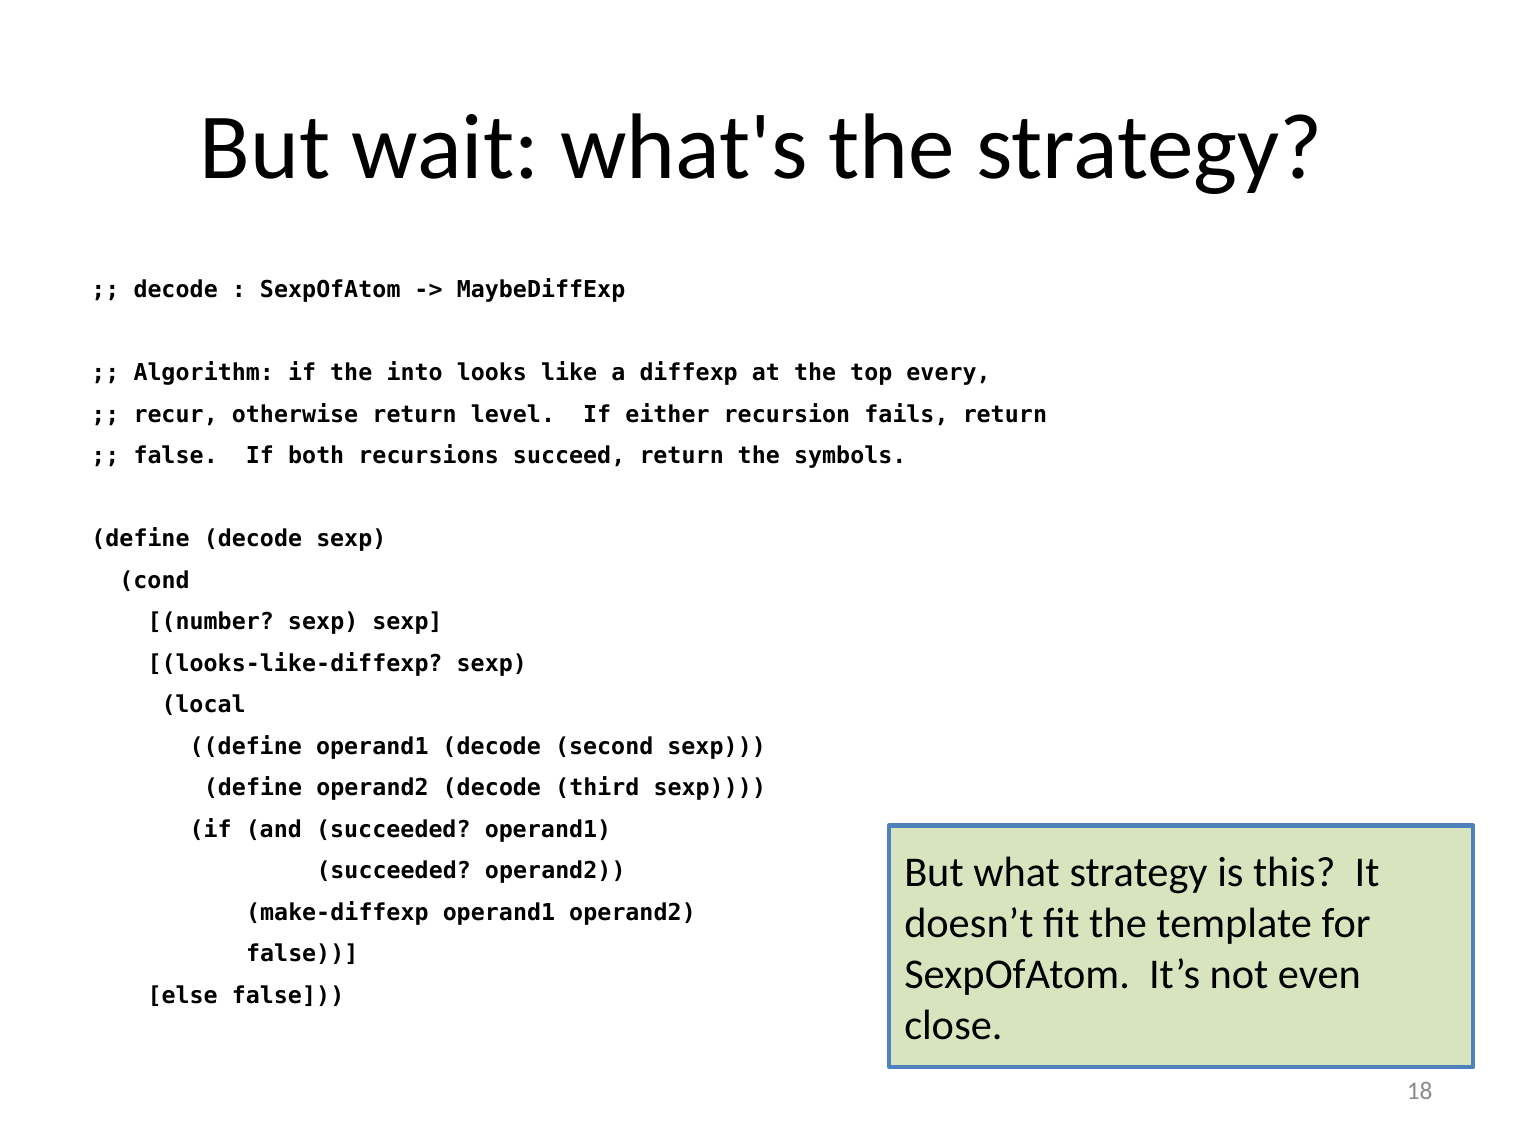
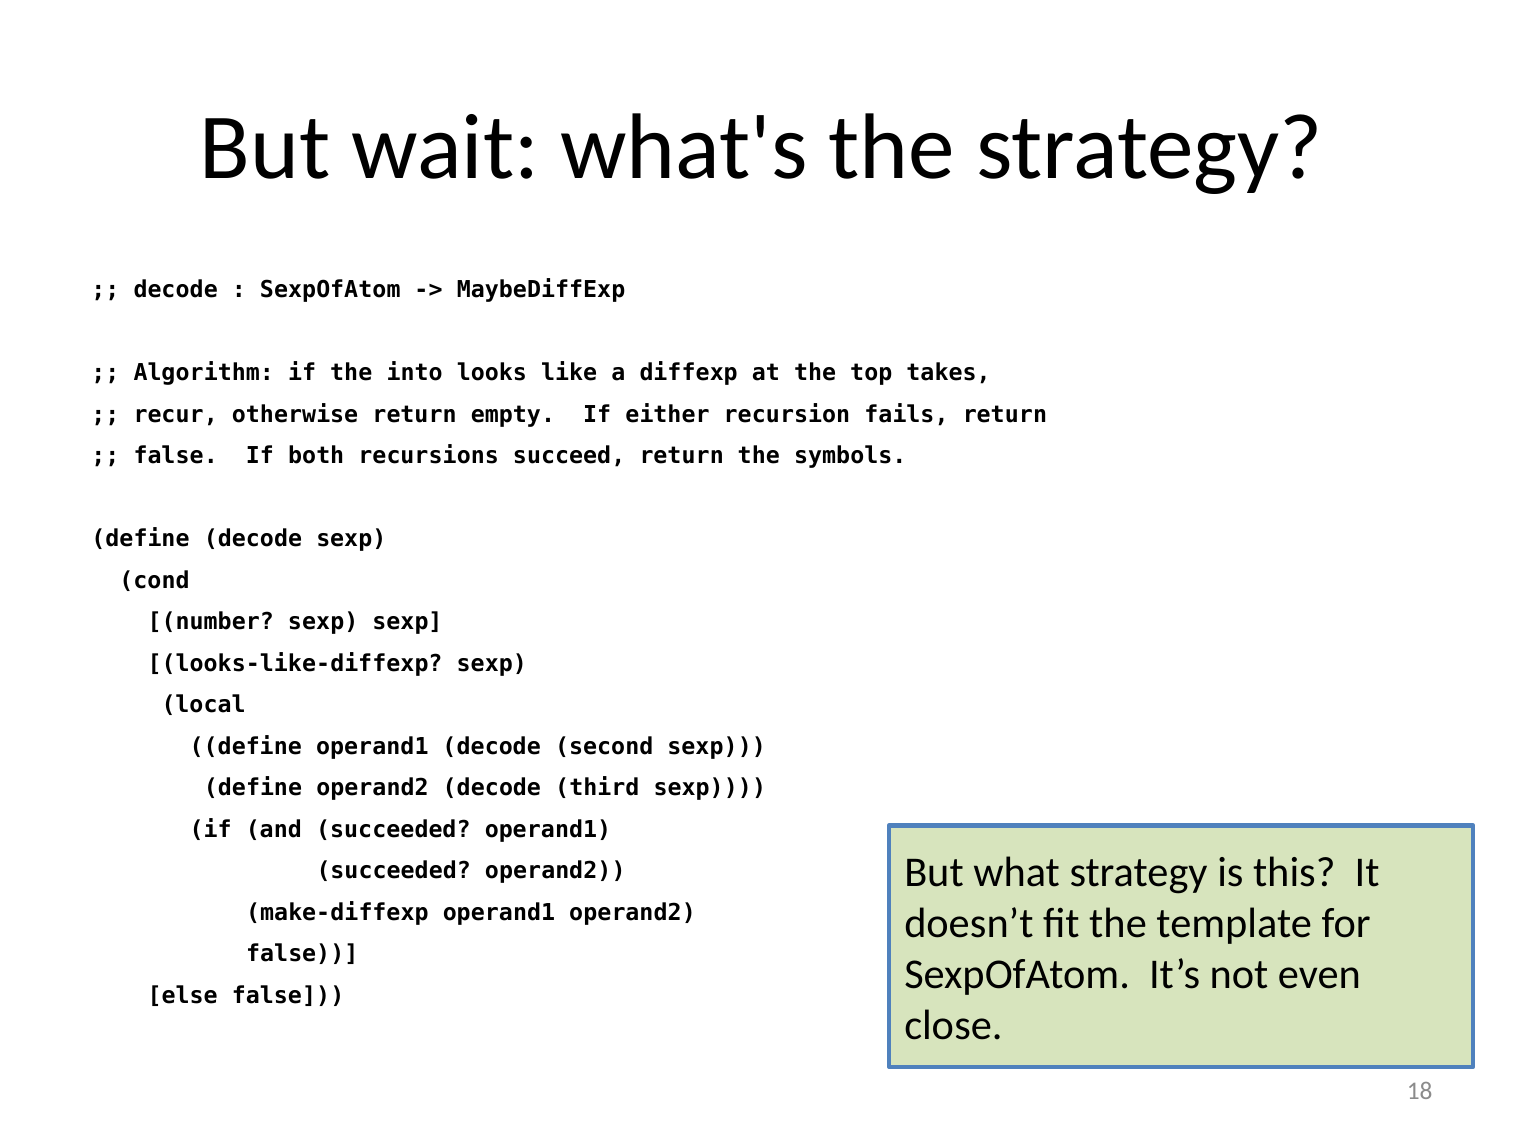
every: every -> takes (949, 373)
level: level -> empty (513, 414)
